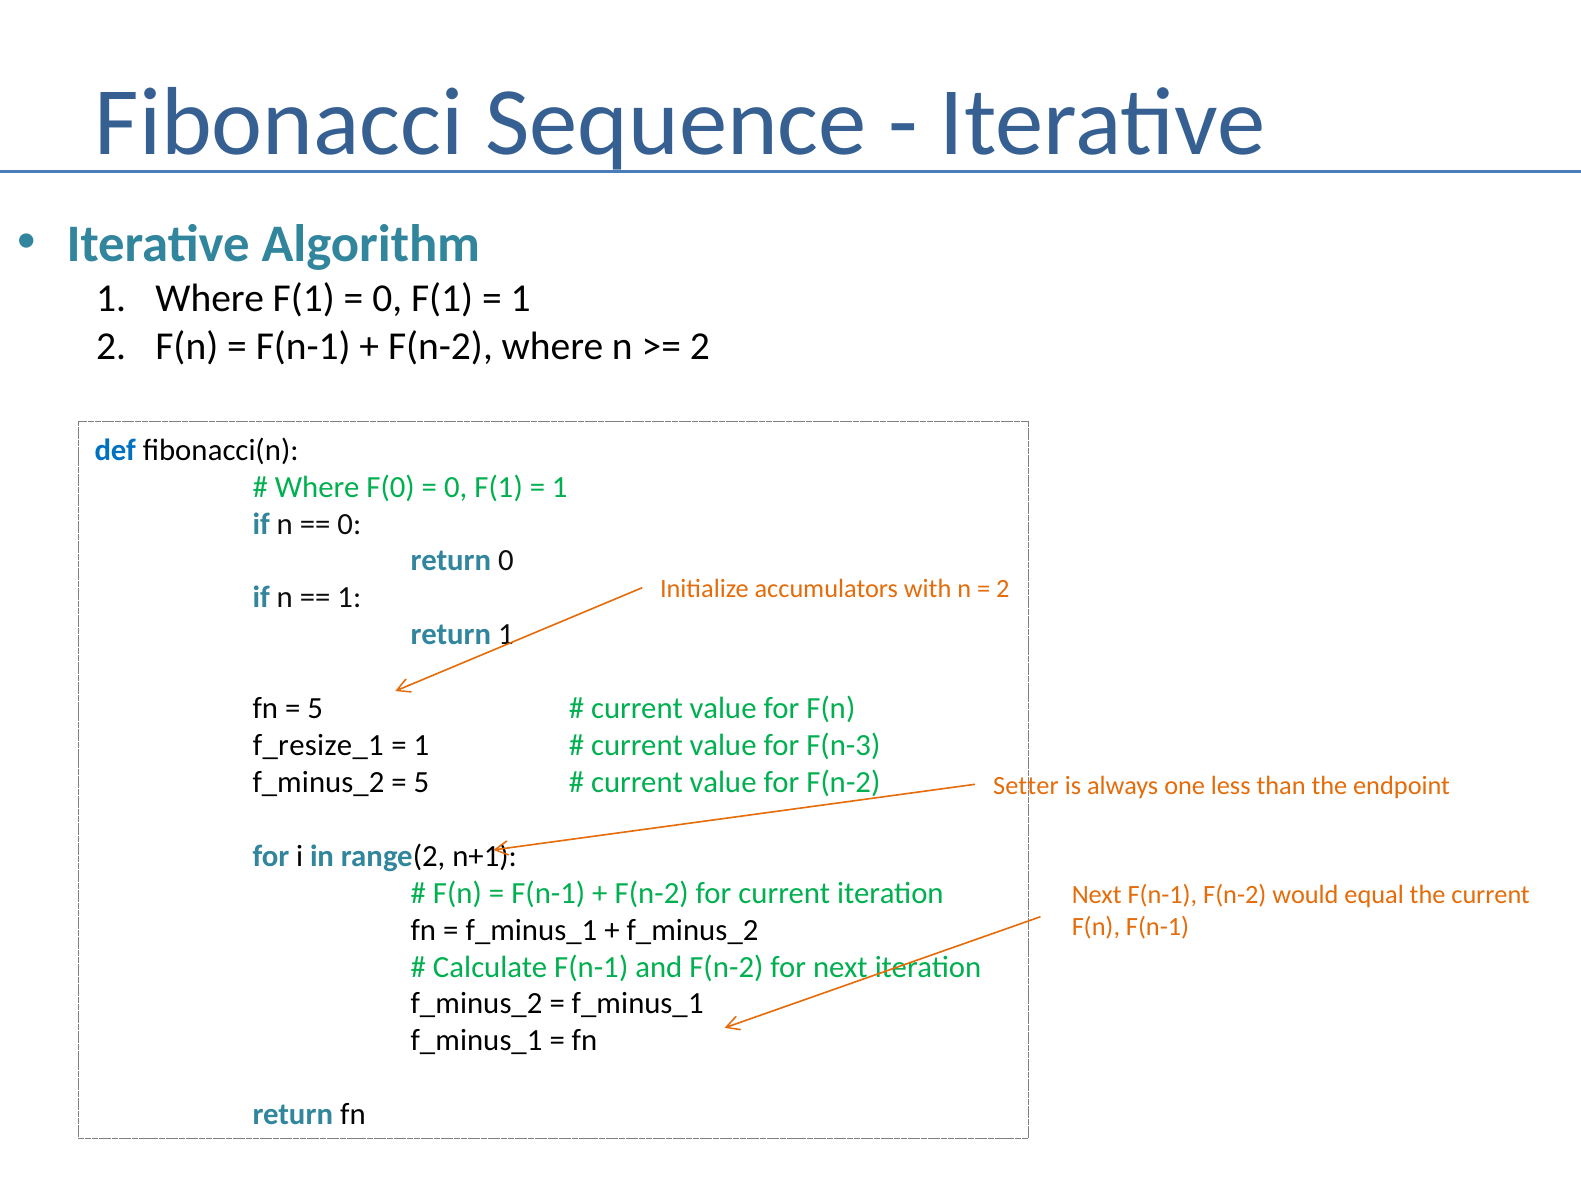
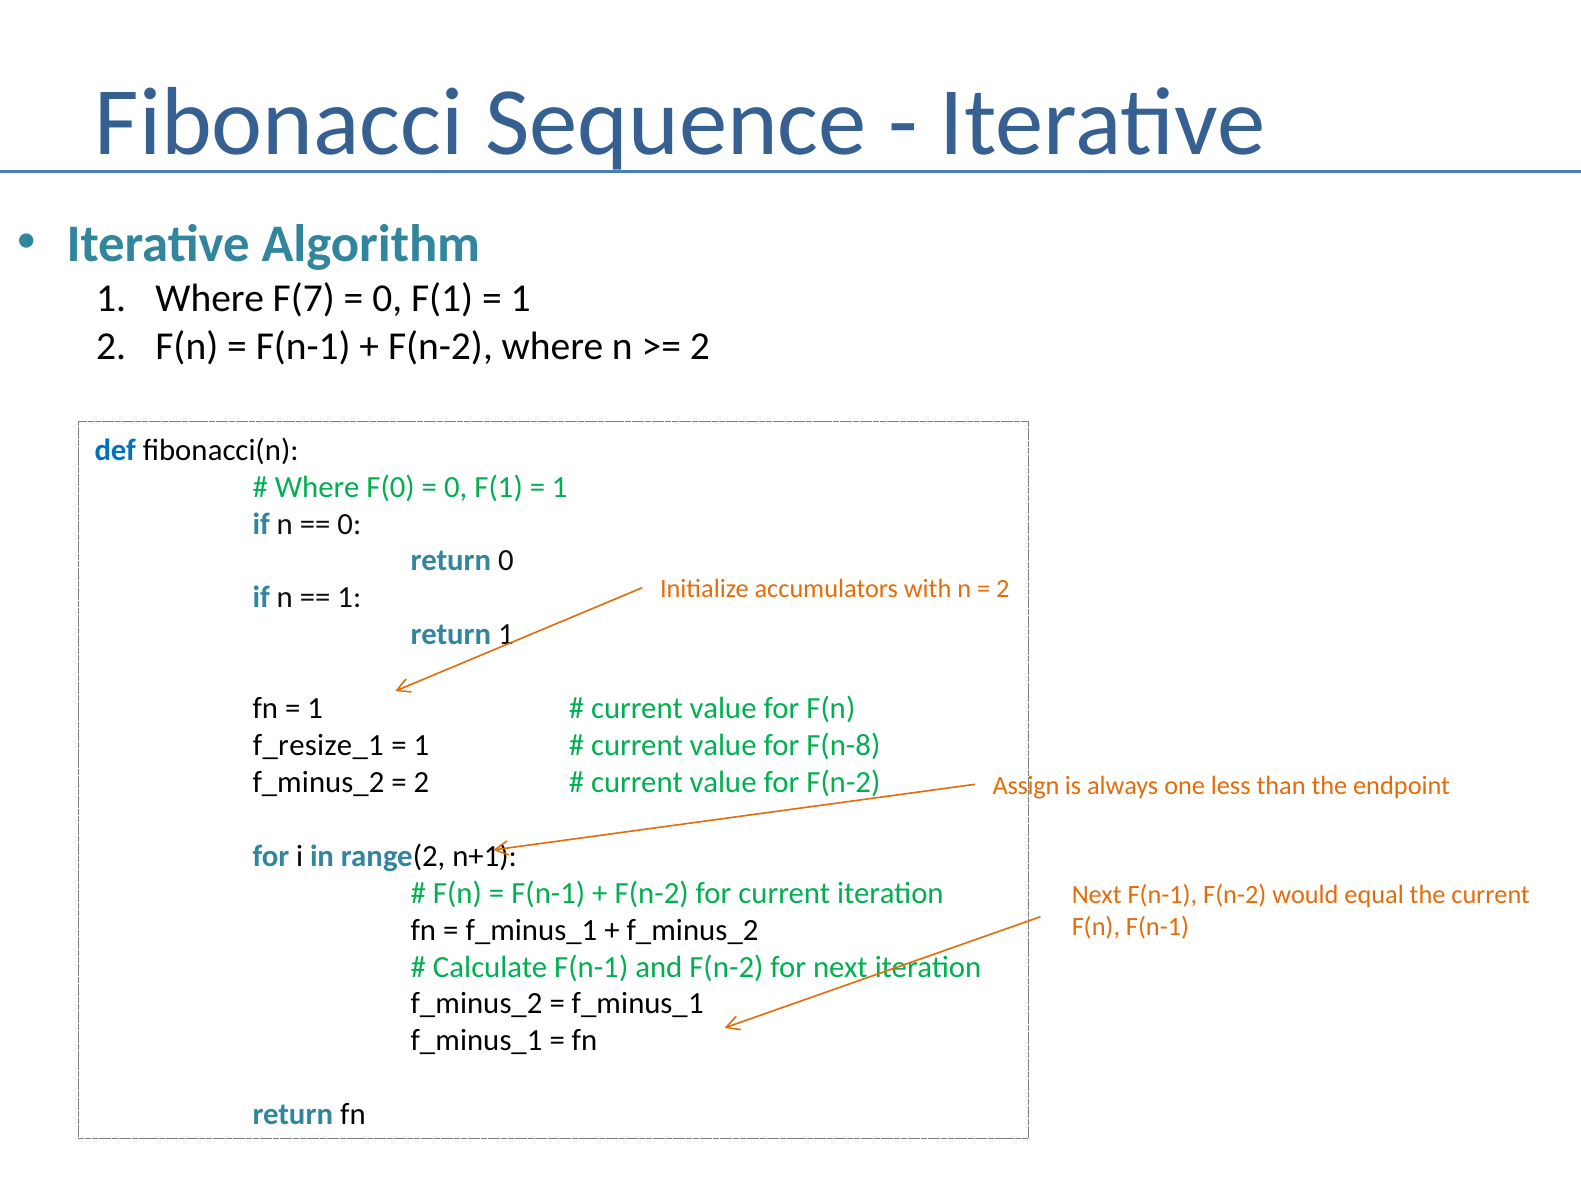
Where F(1: F(1 -> F(7 (304, 299)
5: 5 -> 1 (315, 708)
F(n-3: F(n-3 -> F(n-8 (843, 745)
5: 5 -> 2 (421, 782)
Setter: Setter -> Assign (1026, 786)
